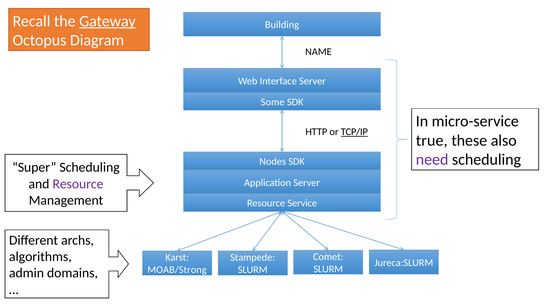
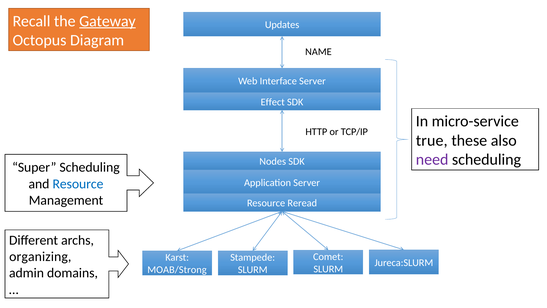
Building: Building -> Updates (282, 25)
Some: Some -> Effect (273, 102)
TCP/IP underline: present -> none (354, 132)
Resource colour: purple -> blue (78, 184)
Service: Service -> Reread (302, 203)
algorithms: algorithms -> organizing (40, 256)
